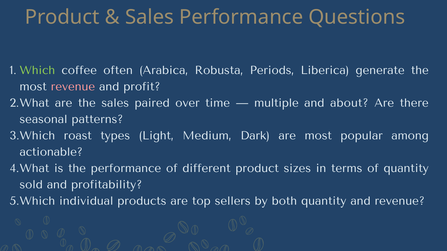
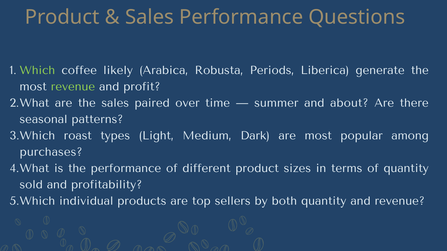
often: often -> likely (118, 70)
revenue colour: pink -> light green (73, 87)
multiple: multiple -> summer (276, 103)
actionable: actionable -> purchases (51, 152)
